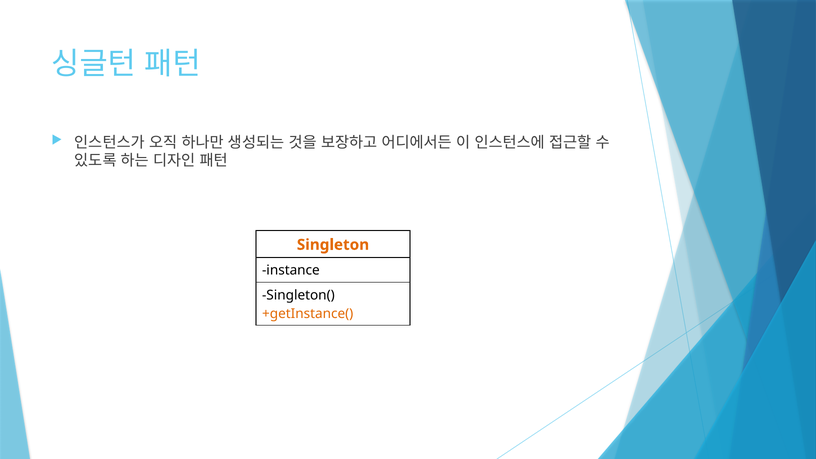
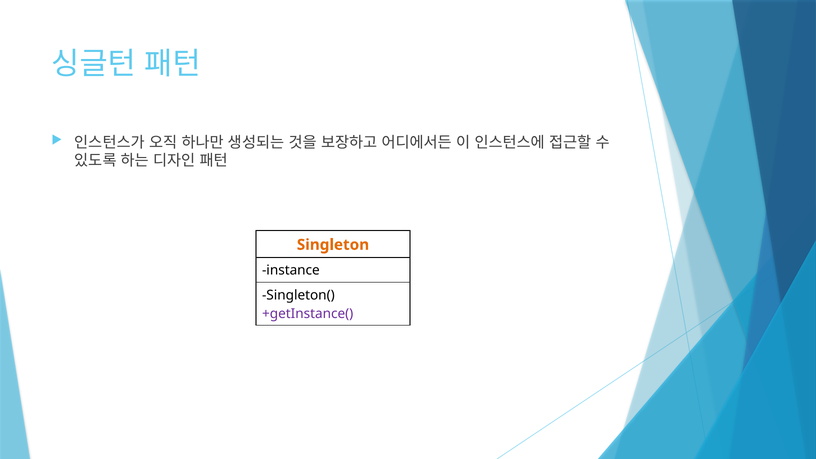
+getInstance( colour: orange -> purple (308, 314)
